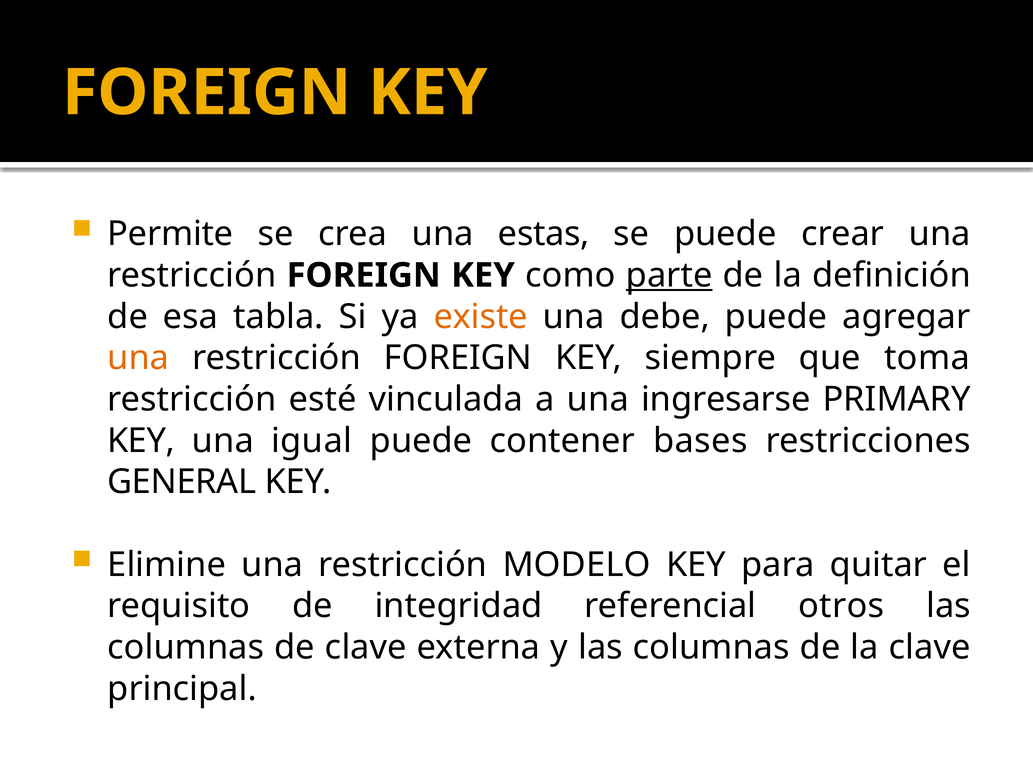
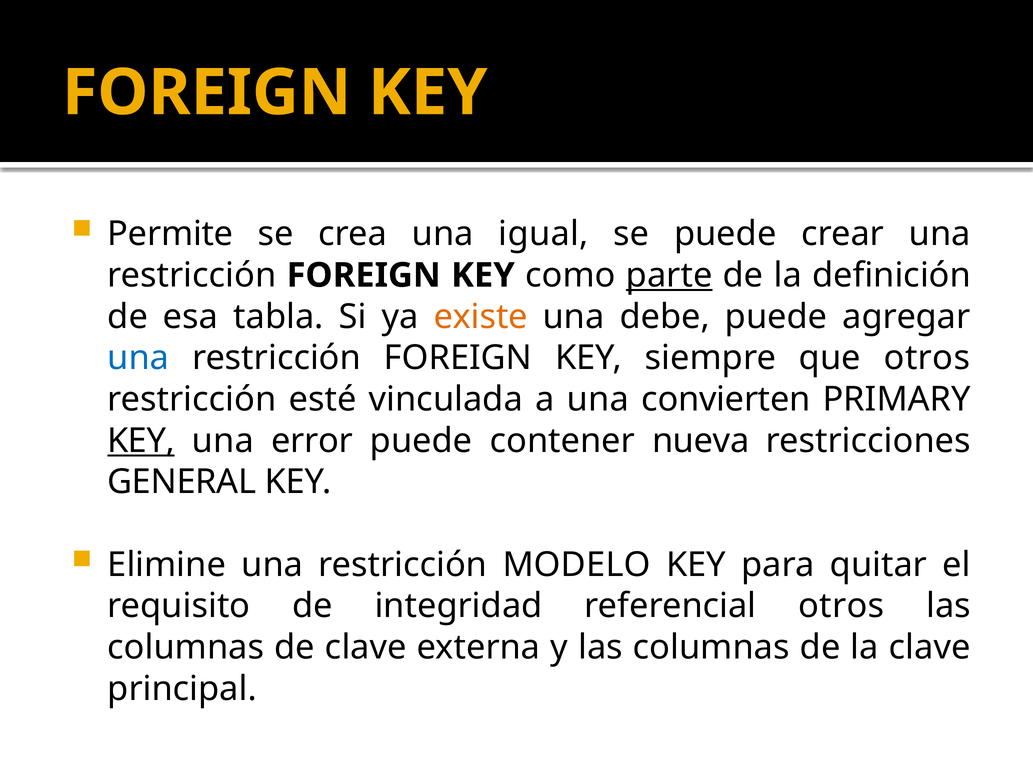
estas: estas -> igual (543, 234)
una colour: orange -> blue (138, 358)
que toma: toma -> otros (927, 358)
ingresarse: ingresarse -> convierten (726, 399)
KEY underline: none -> present (141, 441)
igual: igual -> error (312, 441)
bases: bases -> nueva (701, 441)
